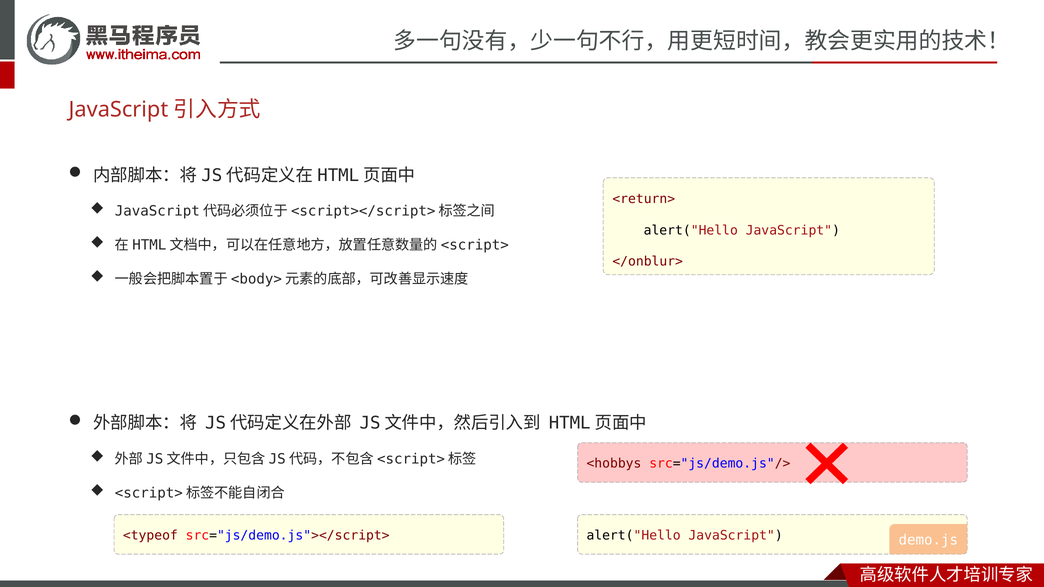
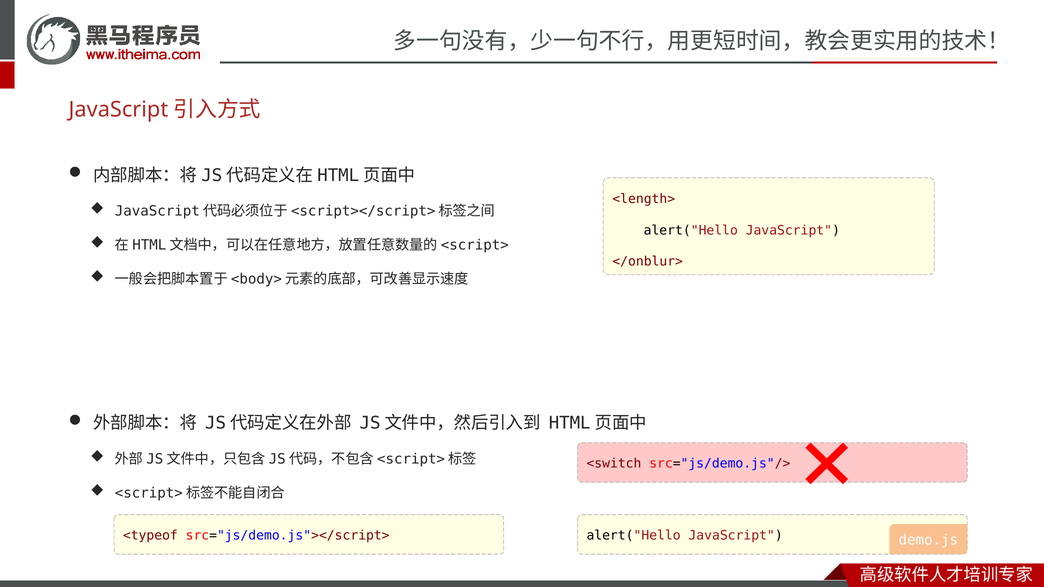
<return>: <return> -> <length> (644, 199)
<hobbys: <hobbys -> <switch (614, 464)
